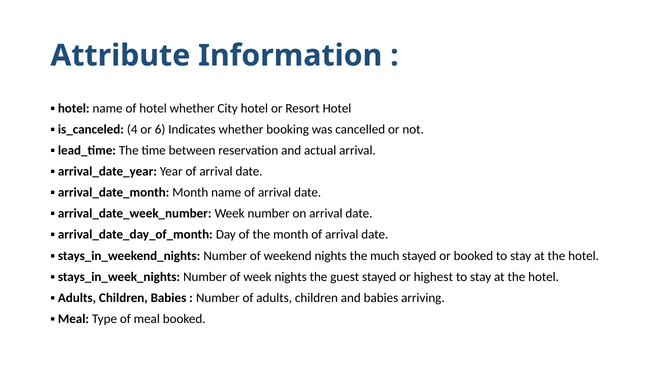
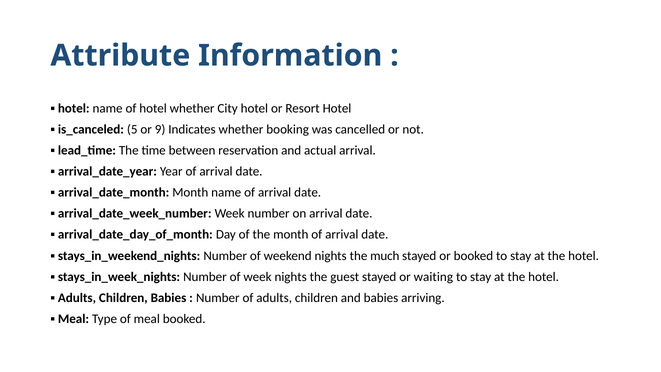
4: 4 -> 5 (132, 129)
6: 6 -> 9 (160, 129)
highest: highest -> waiting (433, 277)
